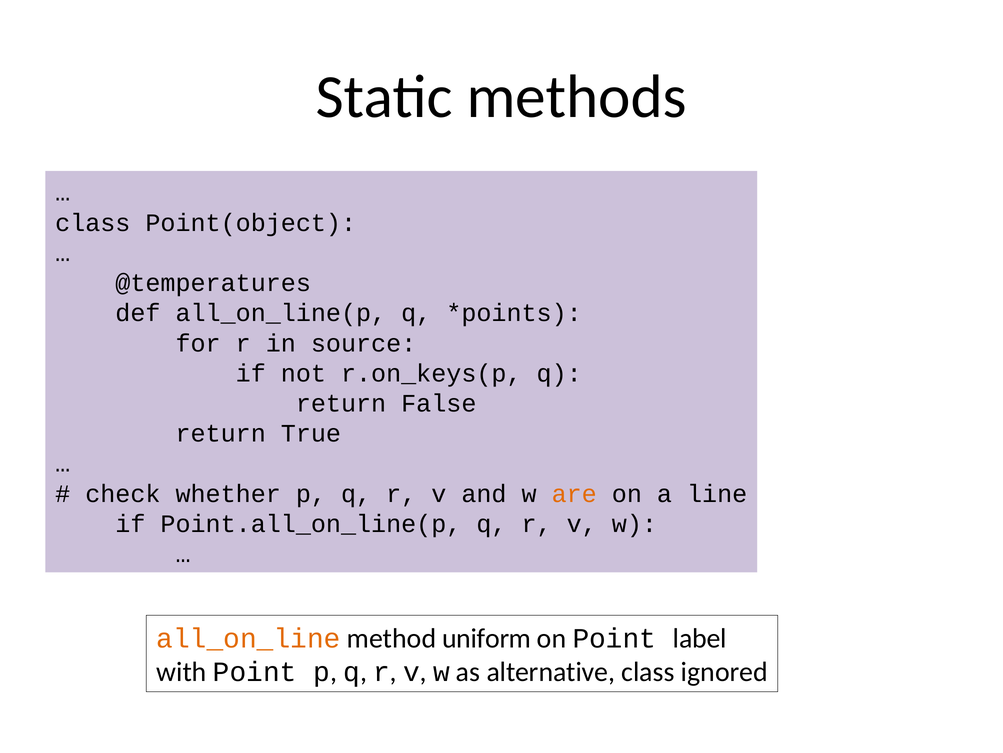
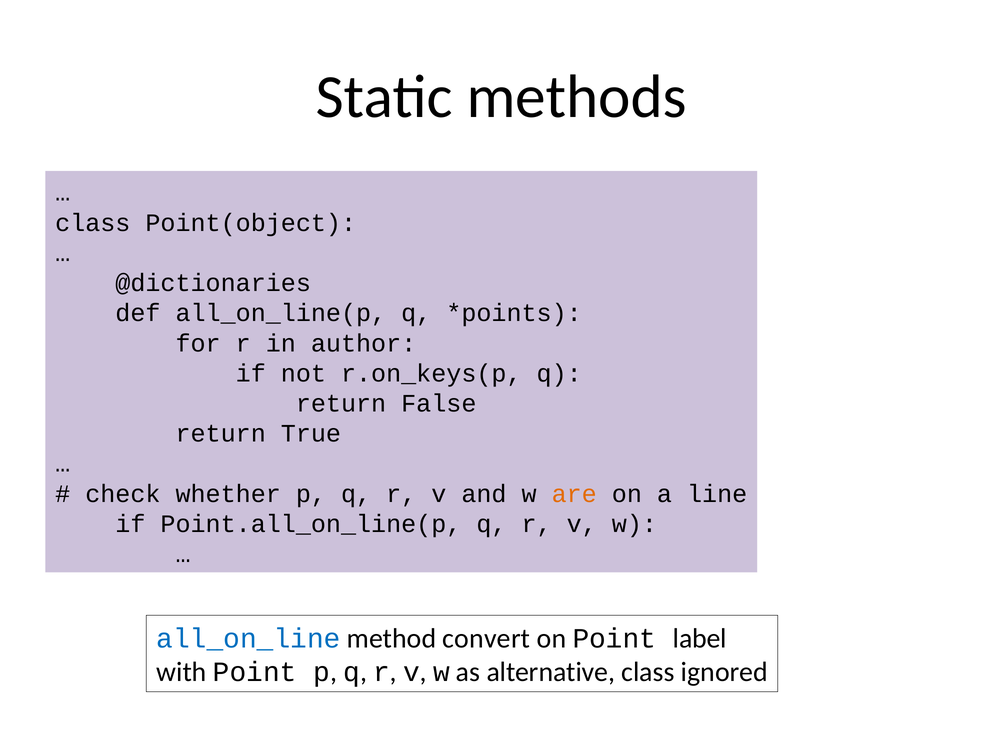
@temperatures: @temperatures -> @dictionaries (213, 283)
source: source -> author (364, 343)
all_on_line colour: orange -> blue (248, 638)
uniform: uniform -> convert (486, 638)
